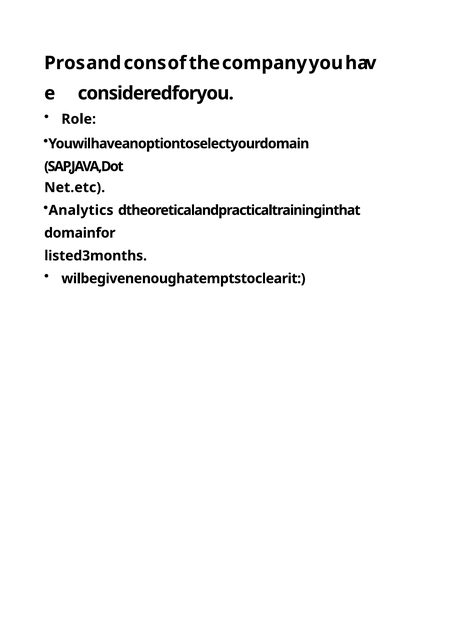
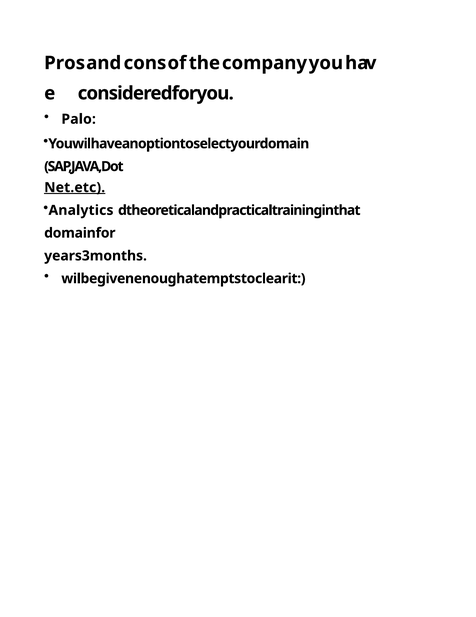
Role: Role -> Palo (79, 119)
Net.etc underline: none -> present (75, 187)
listed3months: listed3months -> years3months (96, 255)
